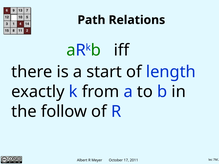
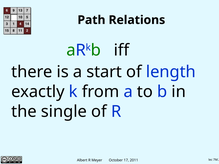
follow: follow -> single (64, 112)
